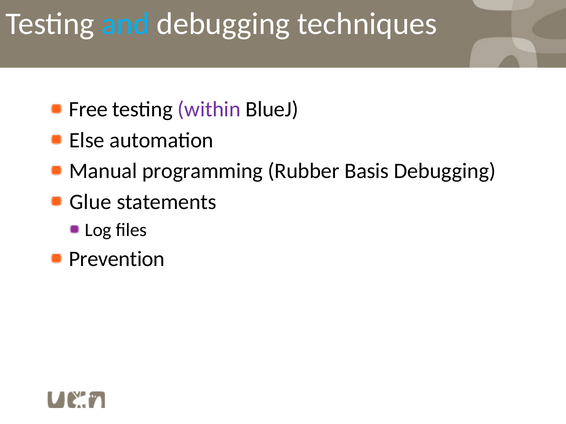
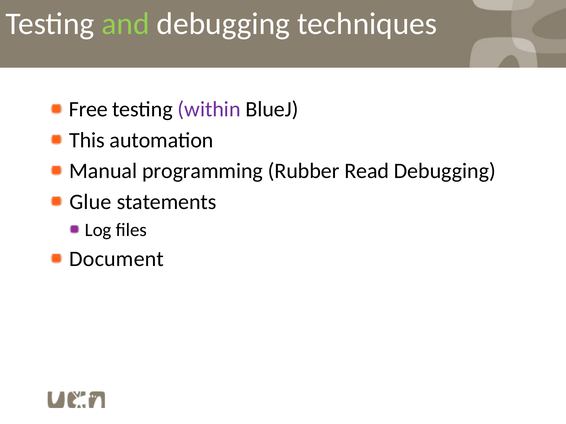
and colour: light blue -> light green (126, 24)
Else: Else -> This (87, 140)
Basis: Basis -> Read (367, 171)
Prevention: Prevention -> Document (117, 259)
